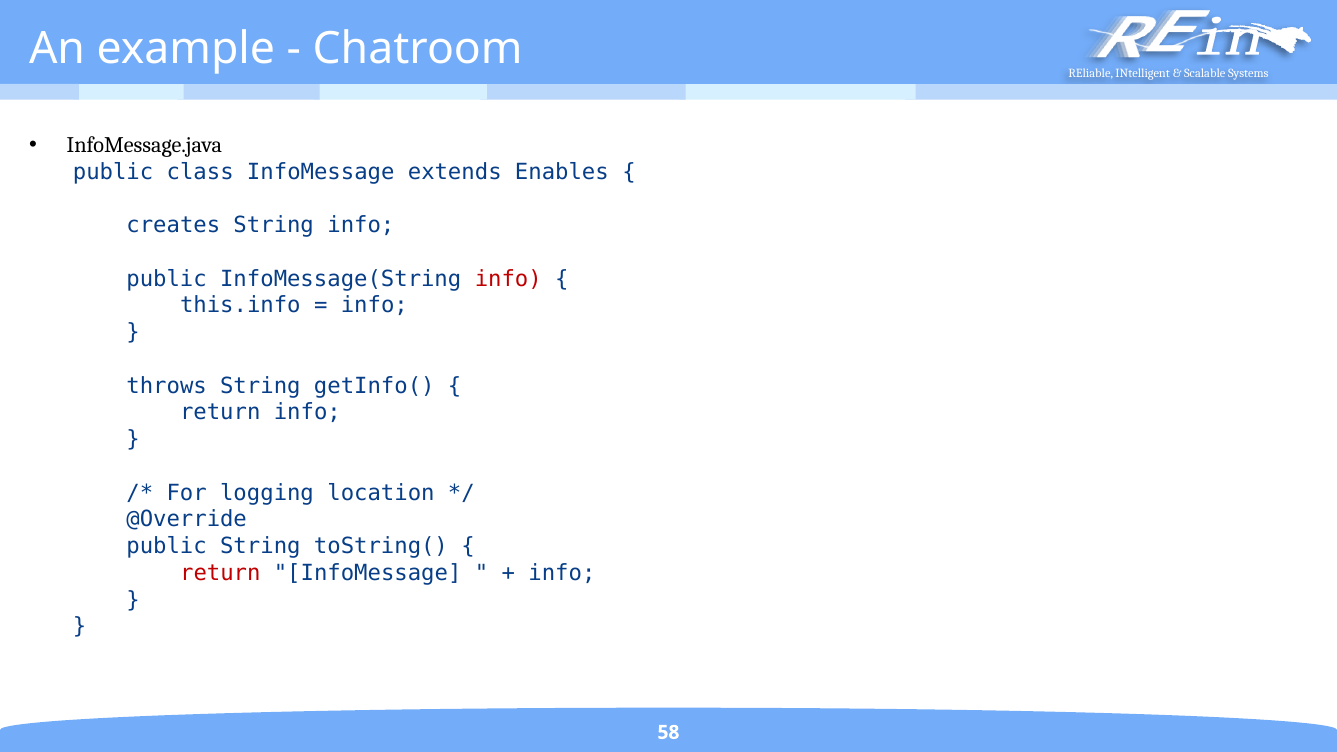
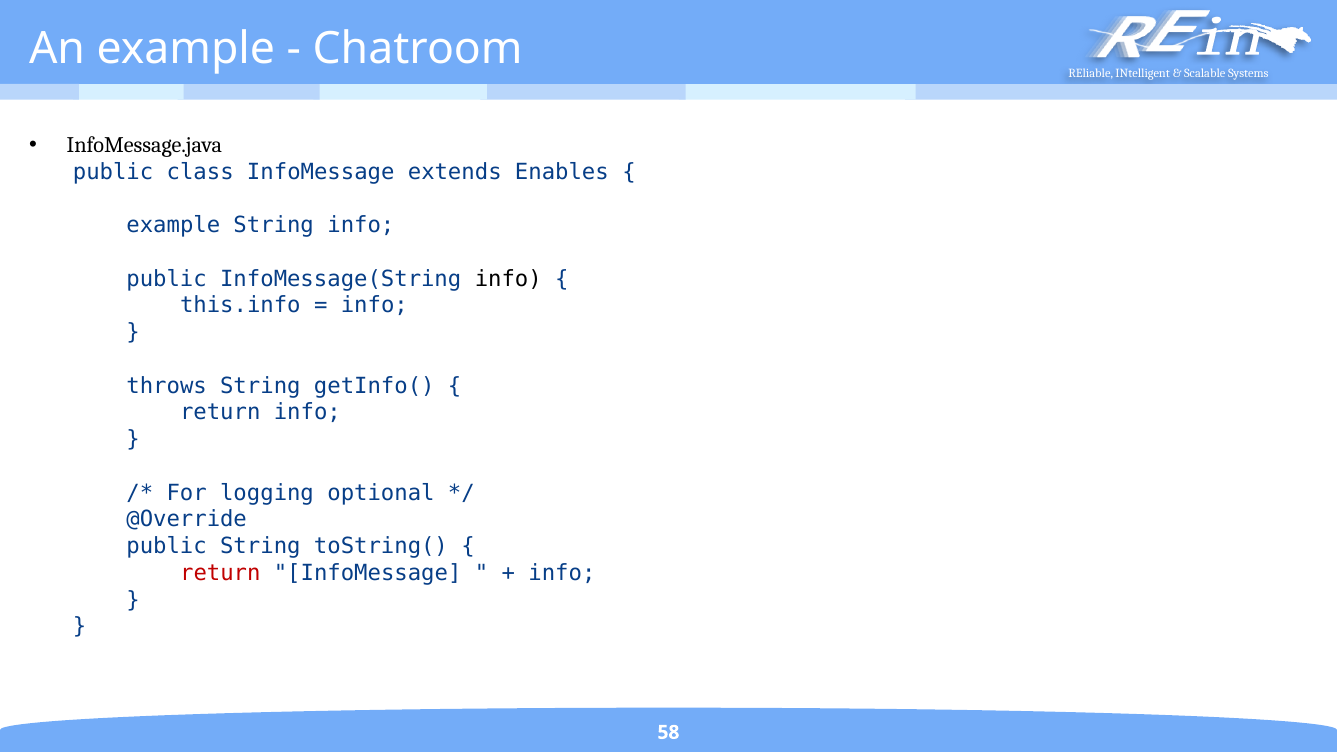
creates: creates -> example (173, 225)
info colour: red -> black (508, 279)
location: location -> optional (381, 493)
